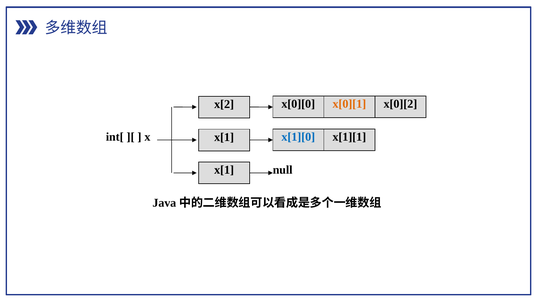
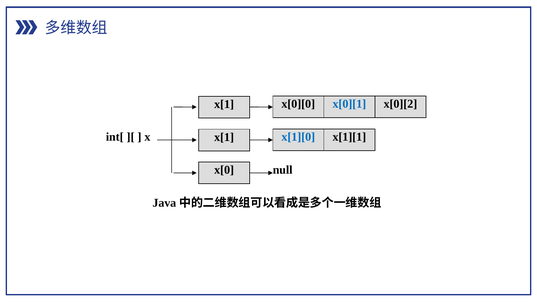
x[0][1 colour: orange -> blue (349, 104)
x[2: x[2 -> x[1 (224, 104)
x[1: x[1 -> x[0 (224, 170)
